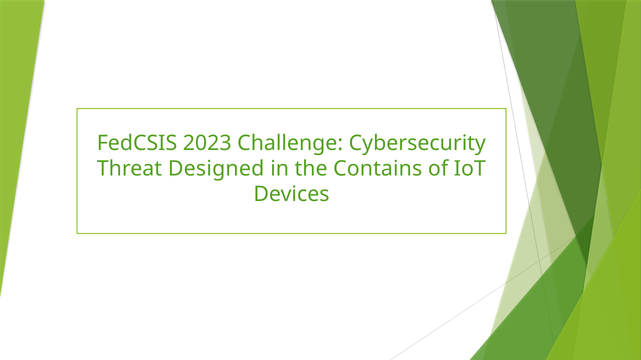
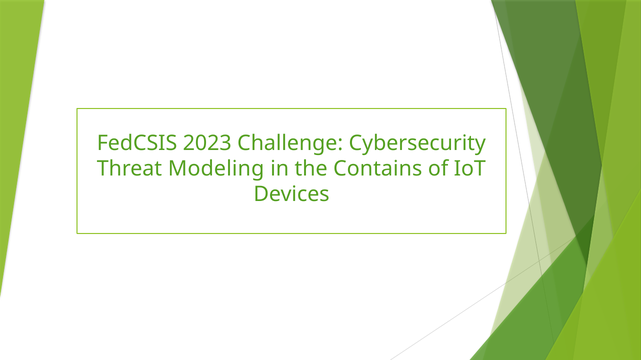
Designed: Designed -> Modeling (216, 169)
